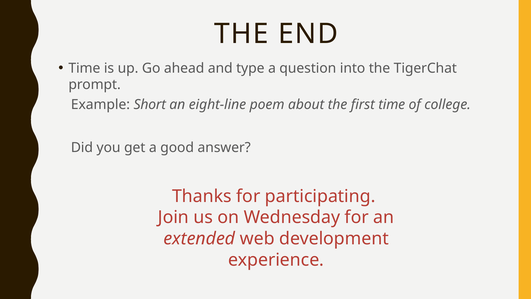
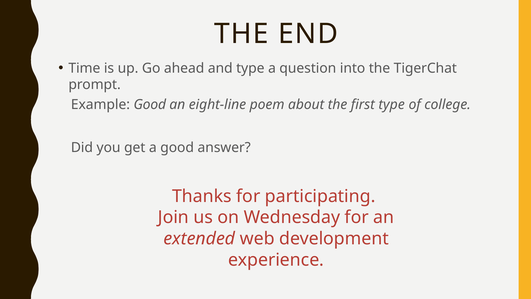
Example Short: Short -> Good (150, 104)
first time: time -> type (392, 104)
